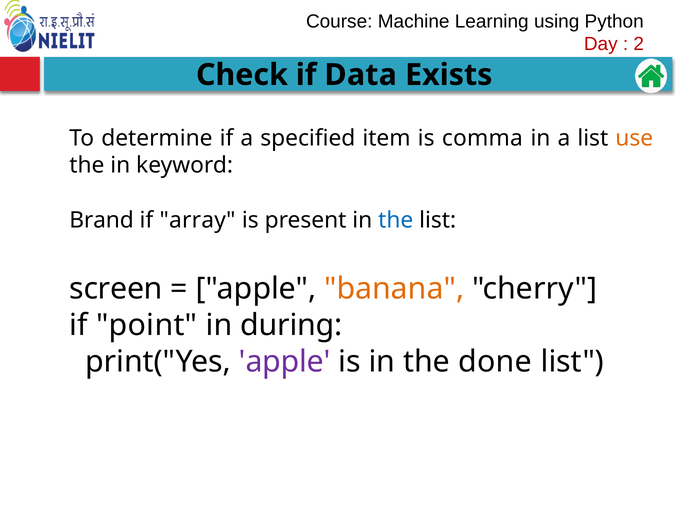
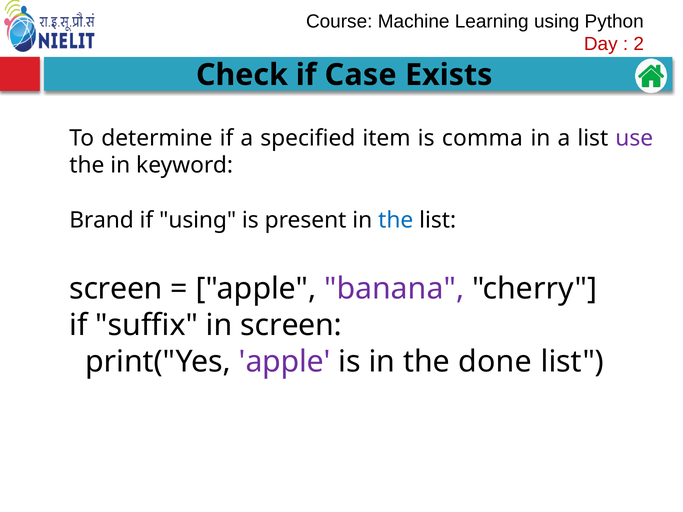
Data: Data -> Case (361, 75)
use colour: orange -> purple (634, 138)
if array: array -> using (198, 220)
banana colour: orange -> purple (394, 289)
point: point -> suffix (147, 325)
in during: during -> screen (291, 325)
